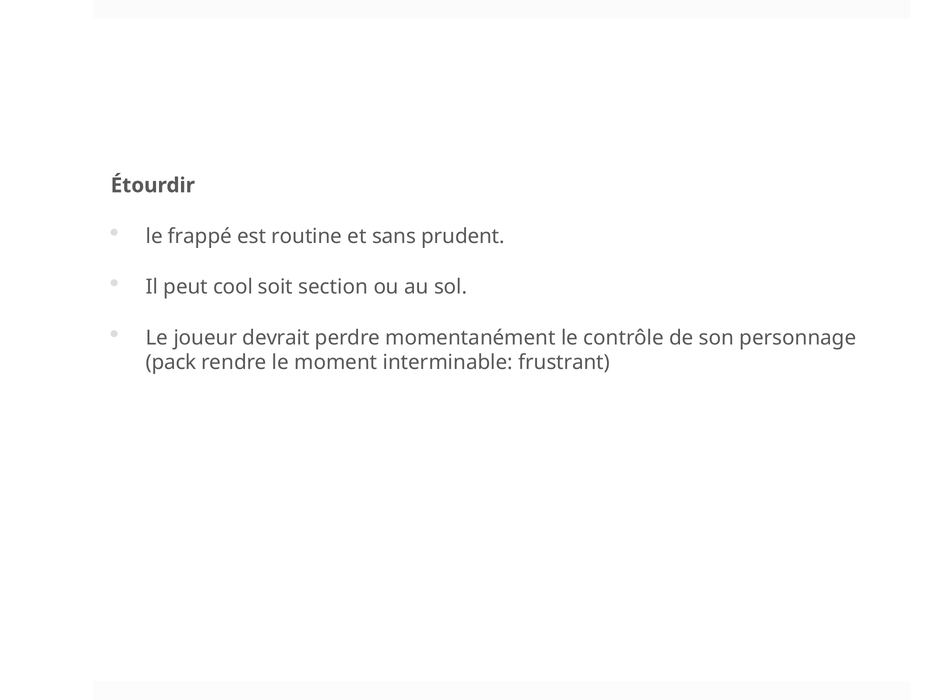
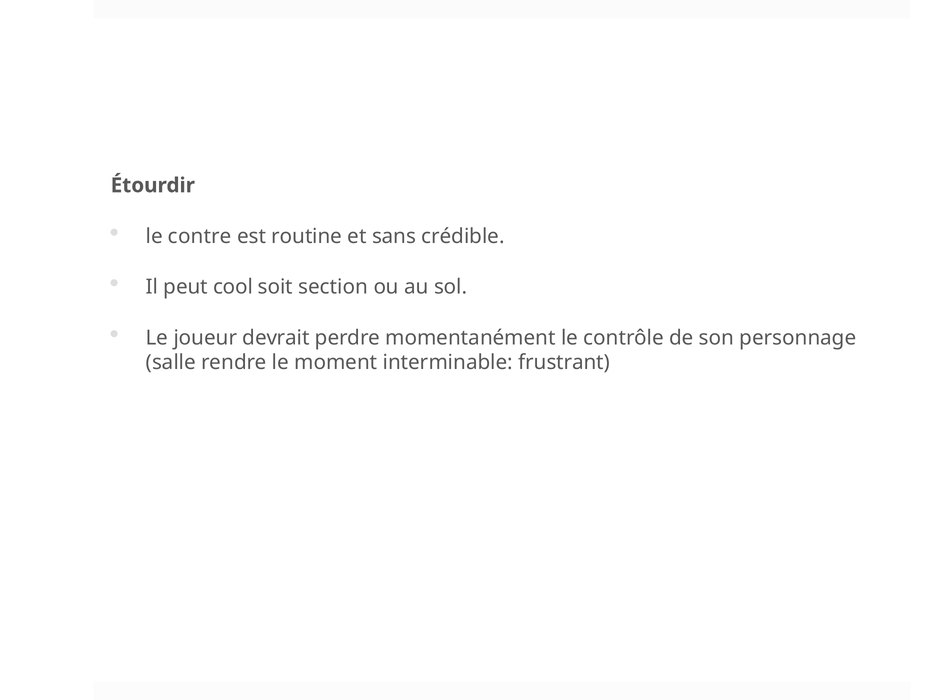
frappé: frappé -> contre (200, 236)
prudent: prudent -> crédible (463, 236)
pack: pack -> salle (171, 363)
